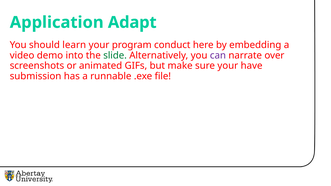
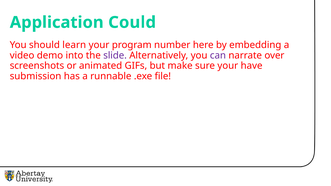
Adapt: Adapt -> Could (132, 22)
conduct: conduct -> number (172, 45)
slide colour: green -> purple (115, 55)
